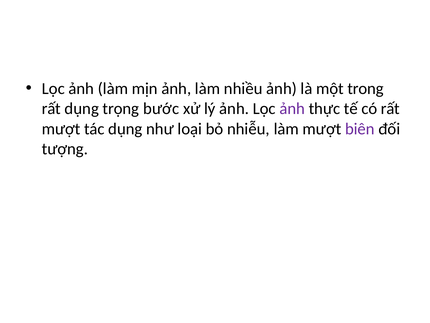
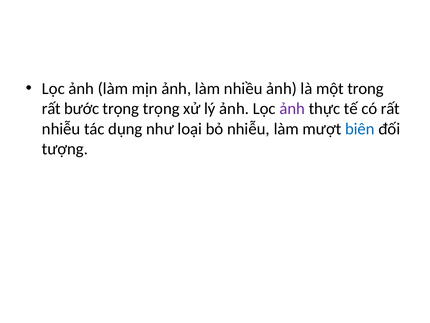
rất dụng: dụng -> bước (82, 109)
trọng bước: bước -> trọng (161, 109)
mượt: mượt -> nhiễu (61, 129)
biên colour: purple -> blue (360, 129)
